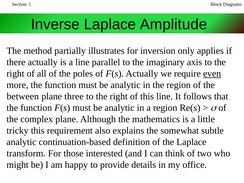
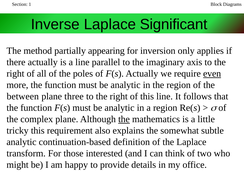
Amplitude: Amplitude -> Significant (174, 24)
illustrates: illustrates -> appearing (106, 51)
the underline: none -> present (124, 119)
